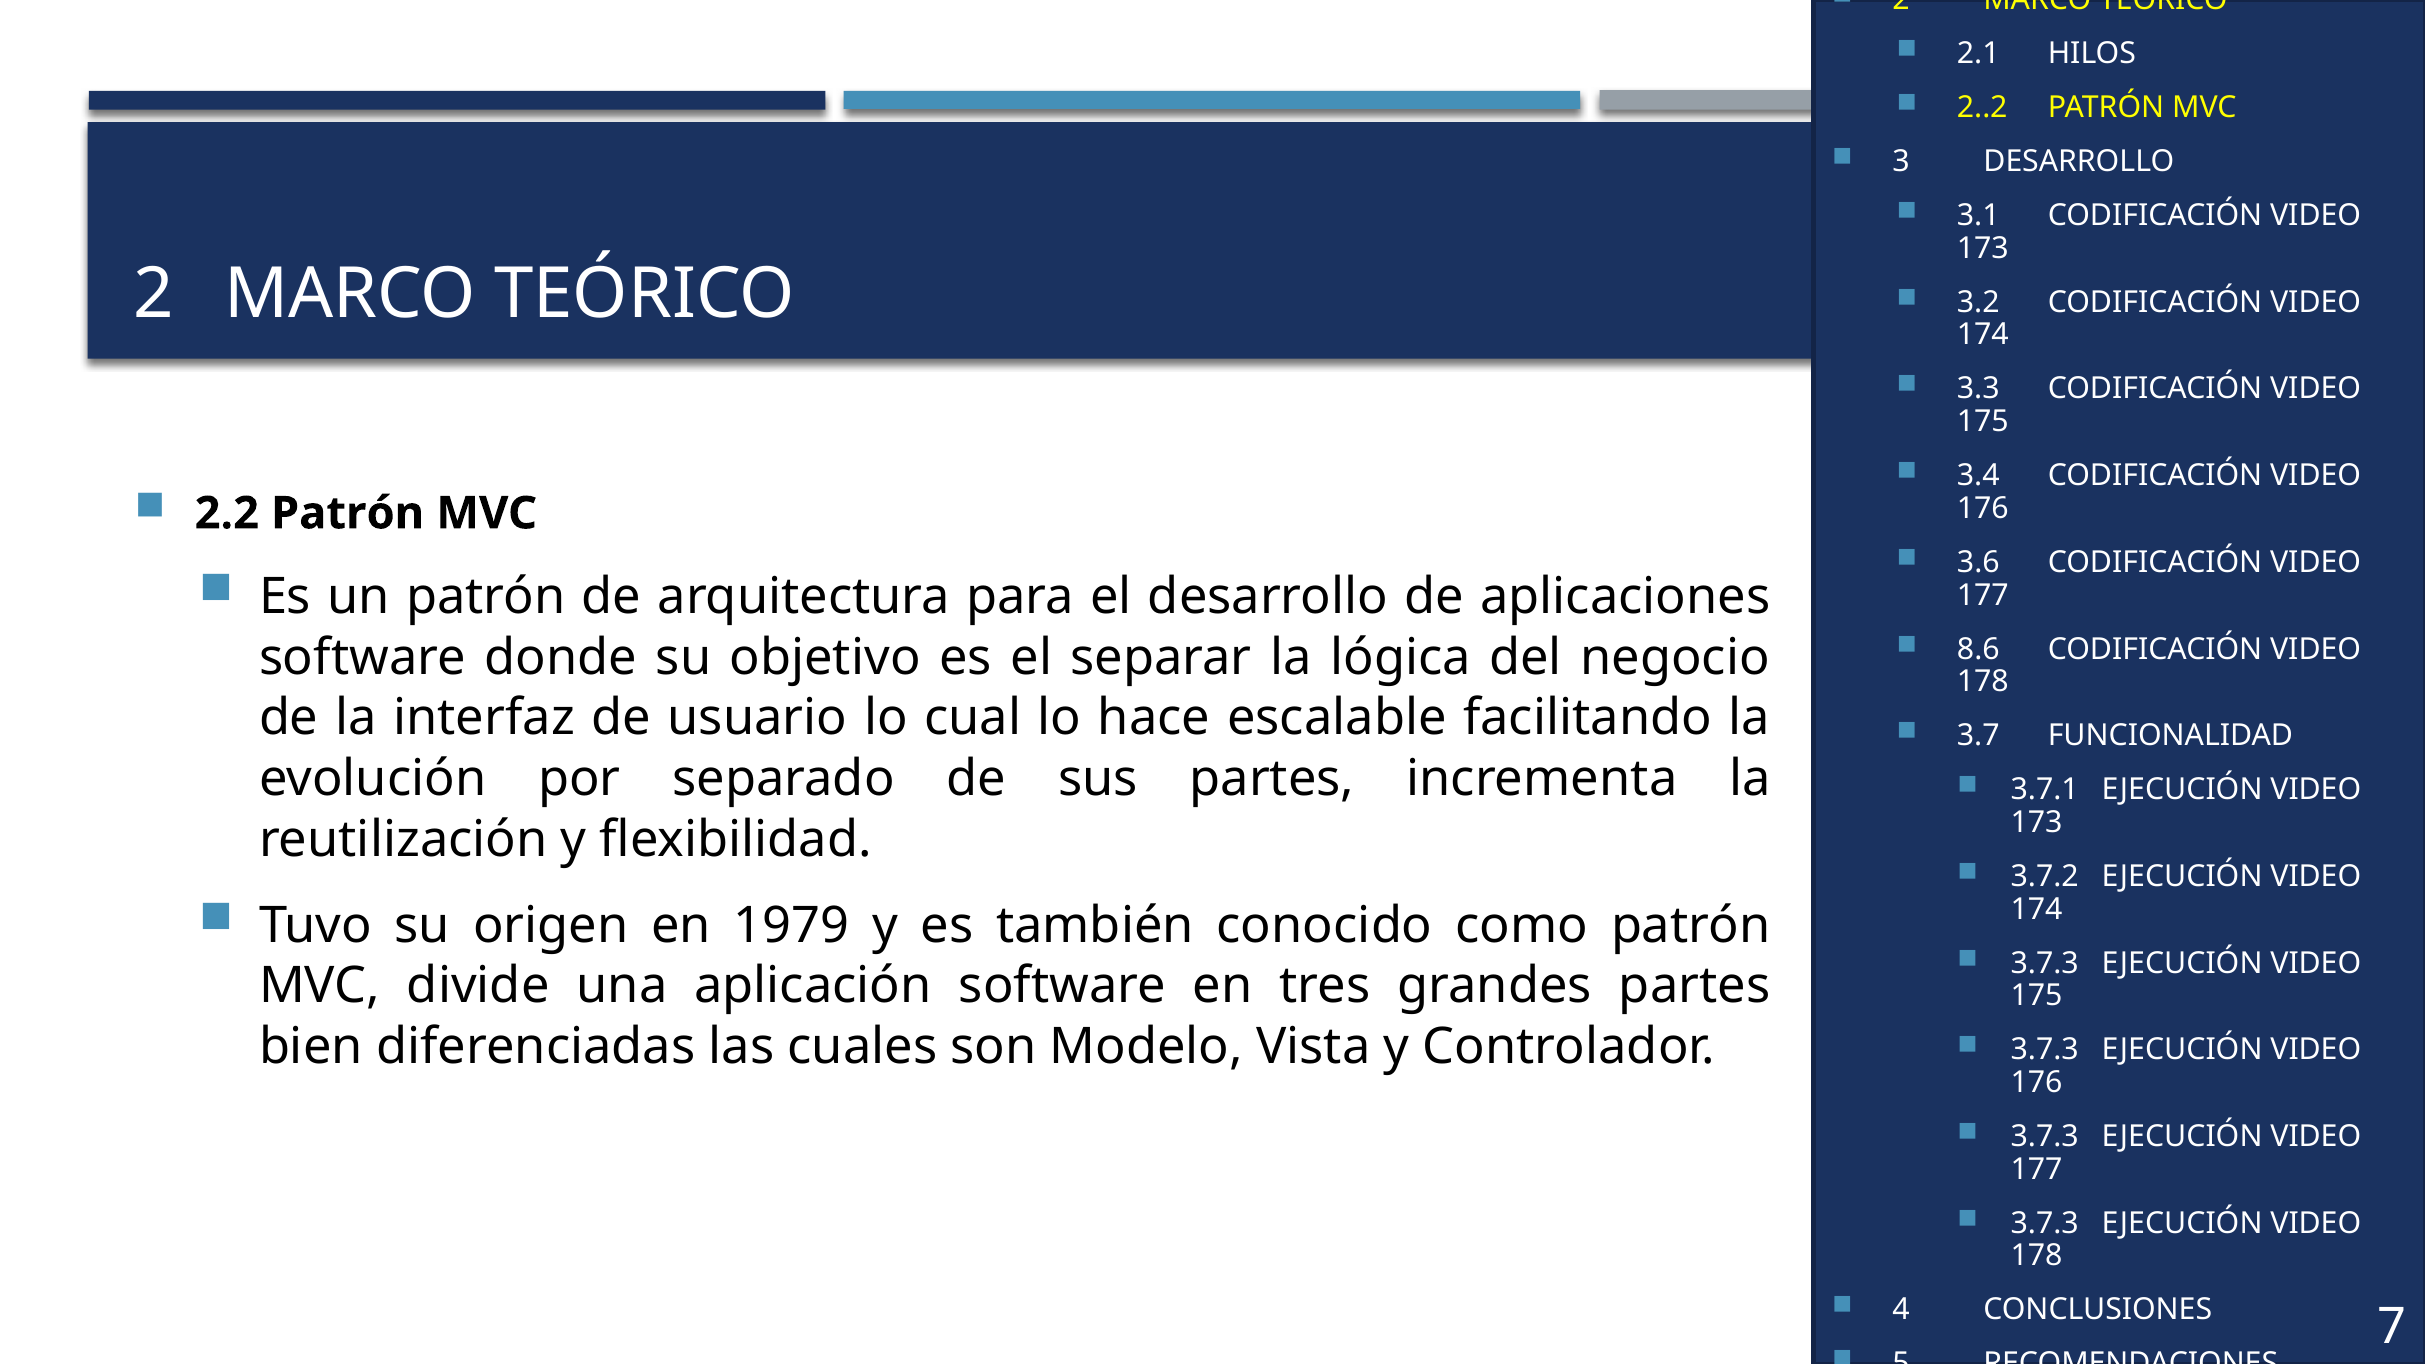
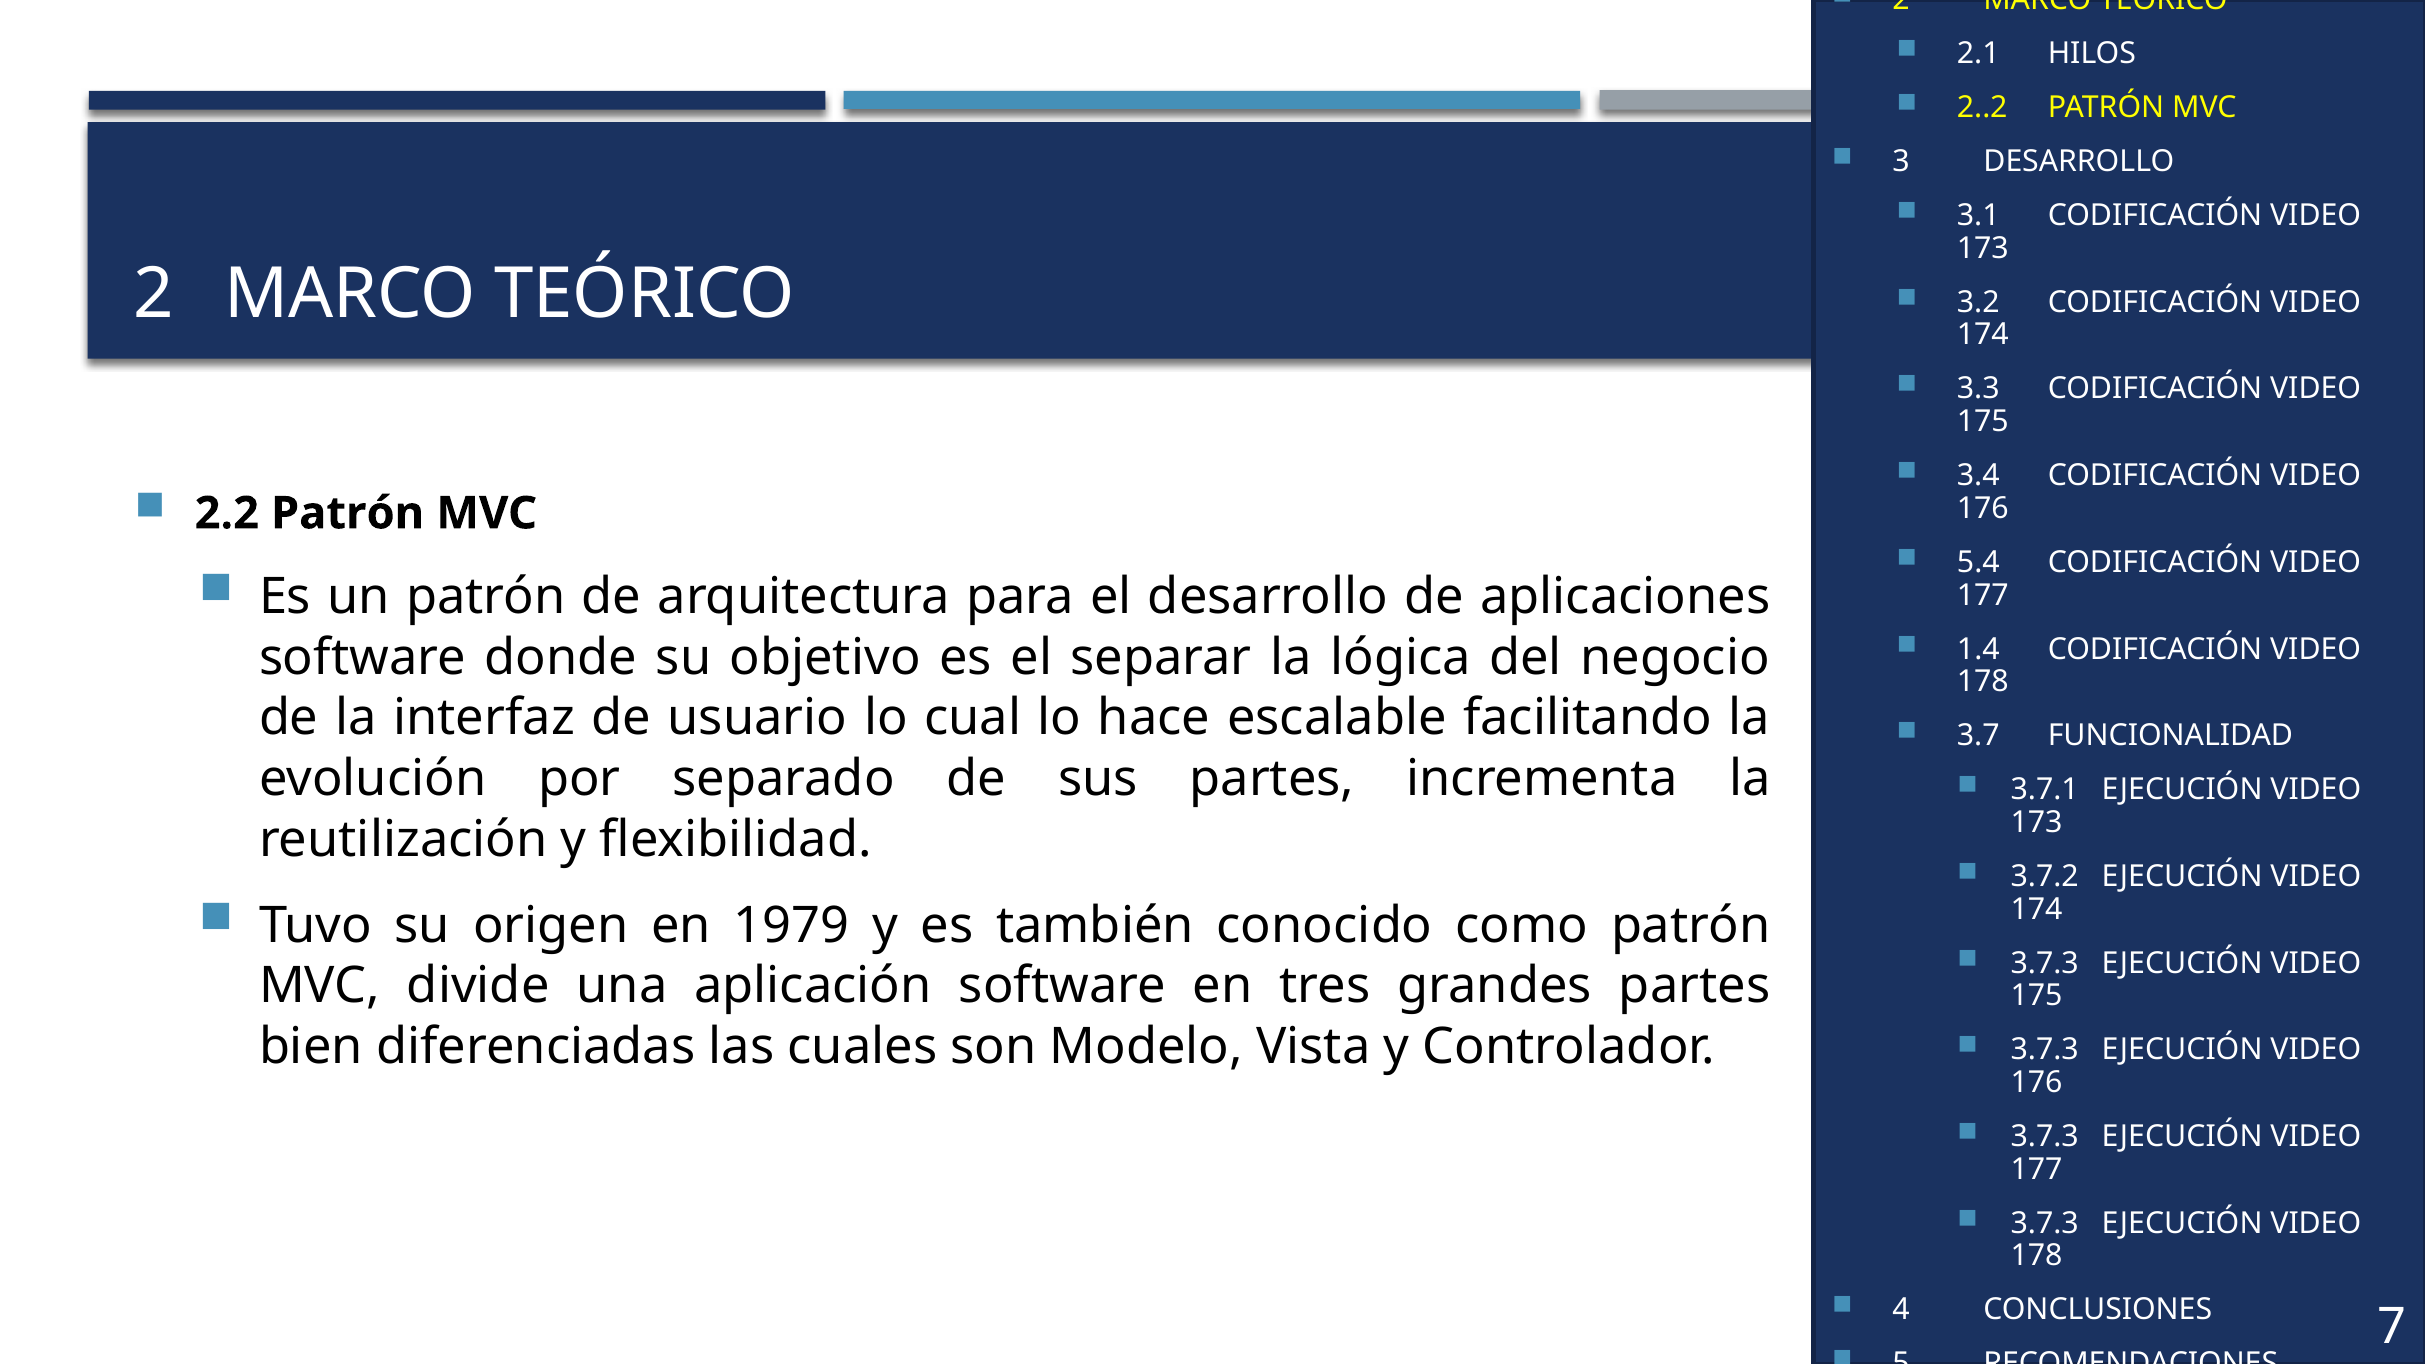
3.6: 3.6 -> 5.4 (1978, 562)
8.6: 8.6 -> 1.4 (1978, 649)
